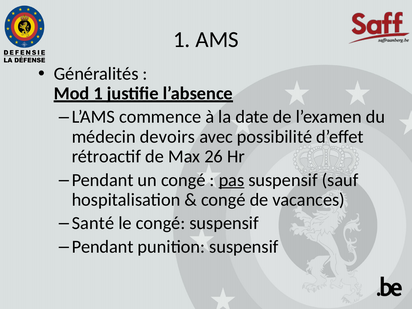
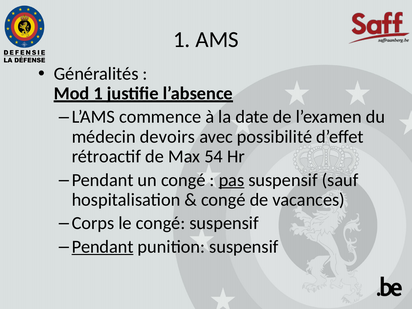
26: 26 -> 54 (214, 157)
Santé: Santé -> Corps (93, 223)
Pendant underline: none -> present (103, 247)
